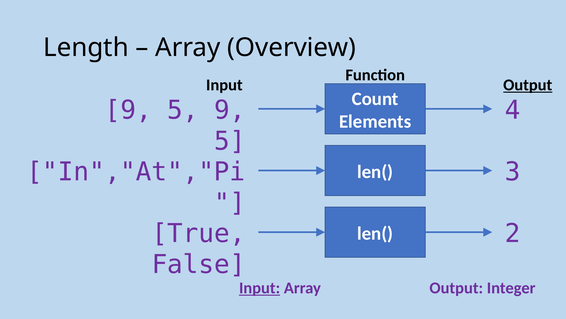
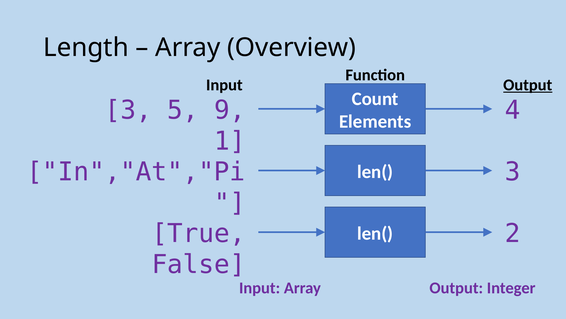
9: 9 -> 3 (128, 110)
5: 5 -> 1 (230, 141)
Input underline: present -> none (260, 288)
